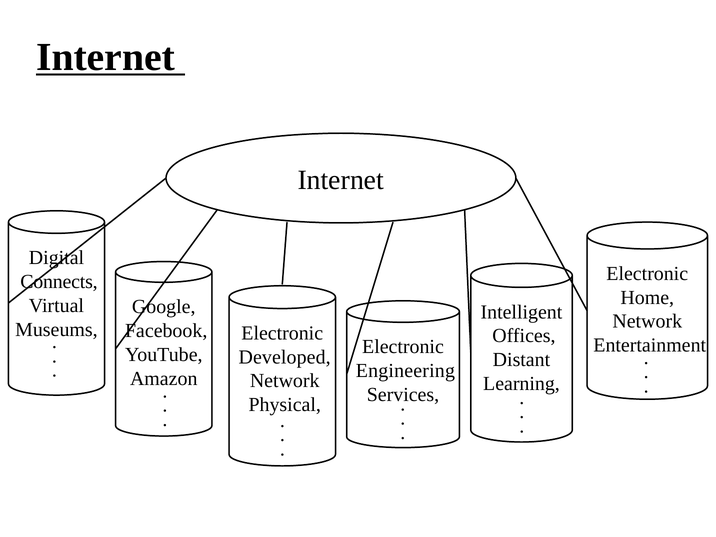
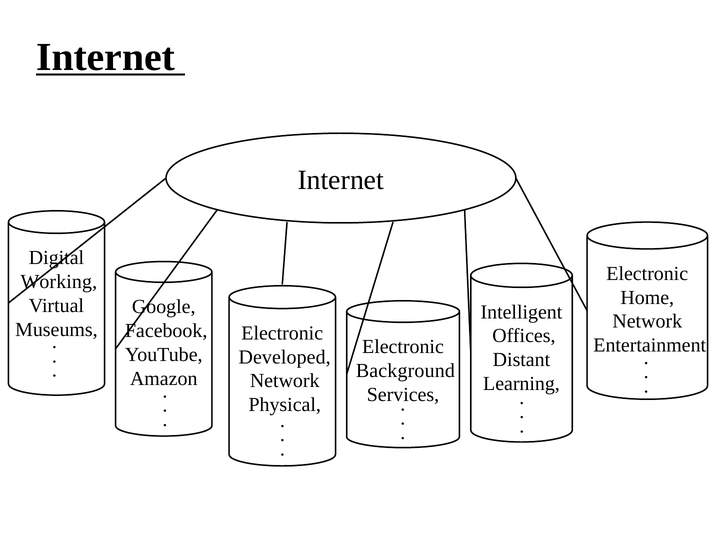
Connects: Connects -> Working (59, 282)
Engineering: Engineering -> Background (405, 371)
